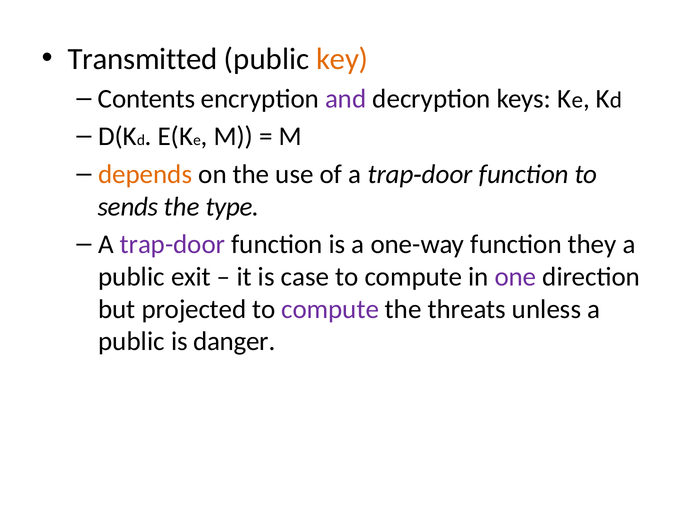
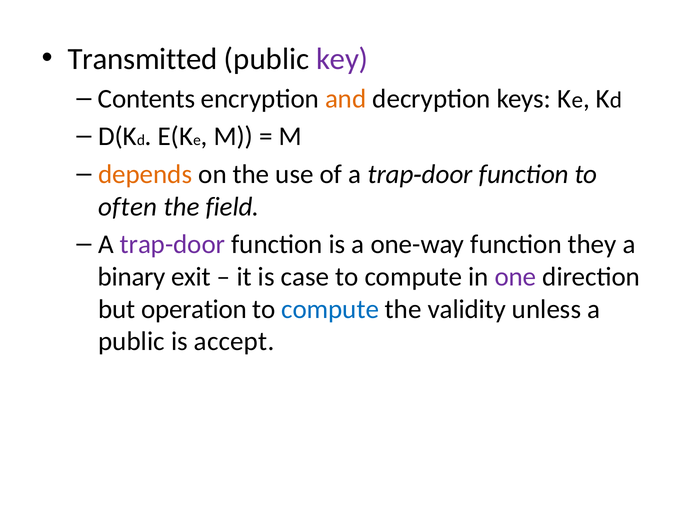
key colour: orange -> purple (342, 59)
and colour: purple -> orange (346, 99)
sends: sends -> often (128, 207)
type: type -> field (232, 207)
public: public -> binary (132, 277)
projected: projected -> operation (194, 309)
compute colour: purple -> blue (330, 309)
threats: threats -> validity (467, 309)
danger: danger -> accept (234, 342)
